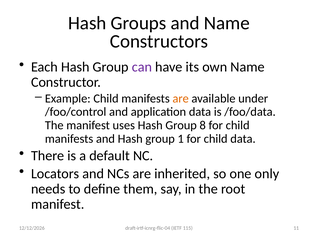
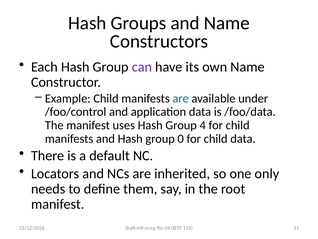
are colour: orange -> blue (181, 98)
8: 8 -> 4 (203, 125)
1: 1 -> 0 (181, 138)
